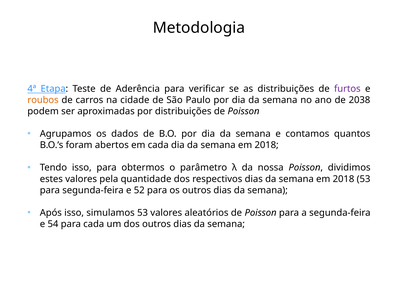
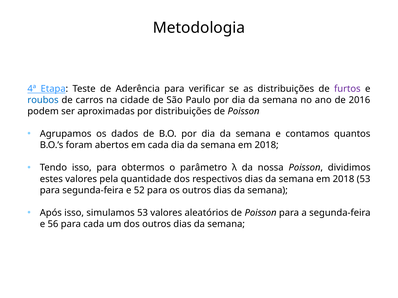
roubos colour: orange -> blue (43, 100)
2038: 2038 -> 2016 (359, 100)
54: 54 -> 56 (53, 224)
